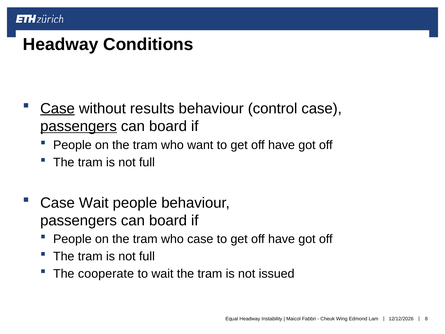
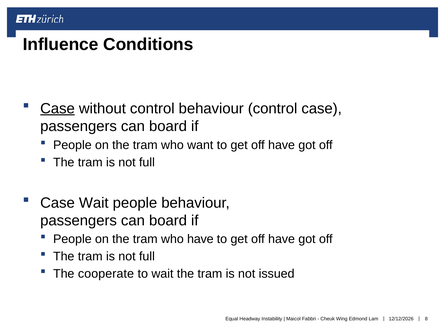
Headway: Headway -> Influence (61, 44)
without results: results -> control (152, 108)
passengers underline: present -> none (79, 126)
who case: case -> have (200, 239)
